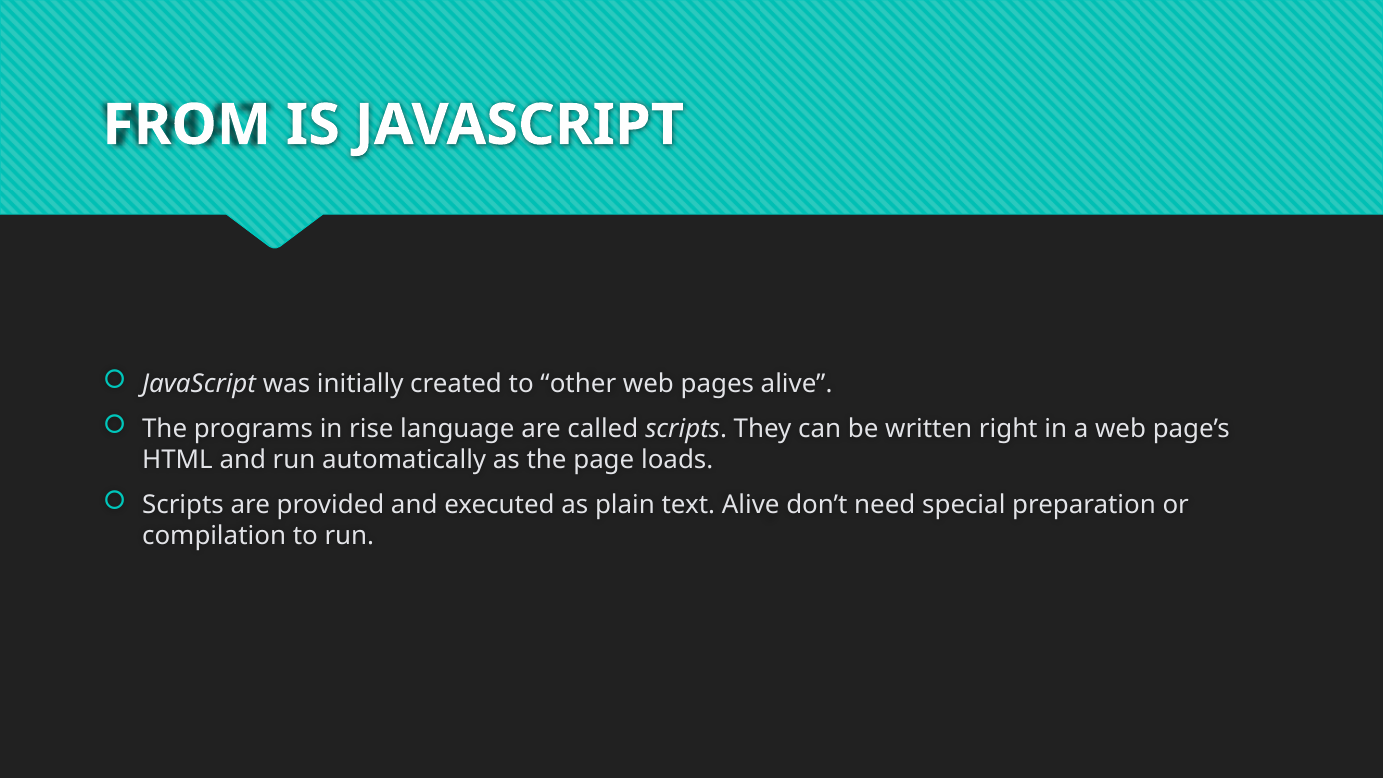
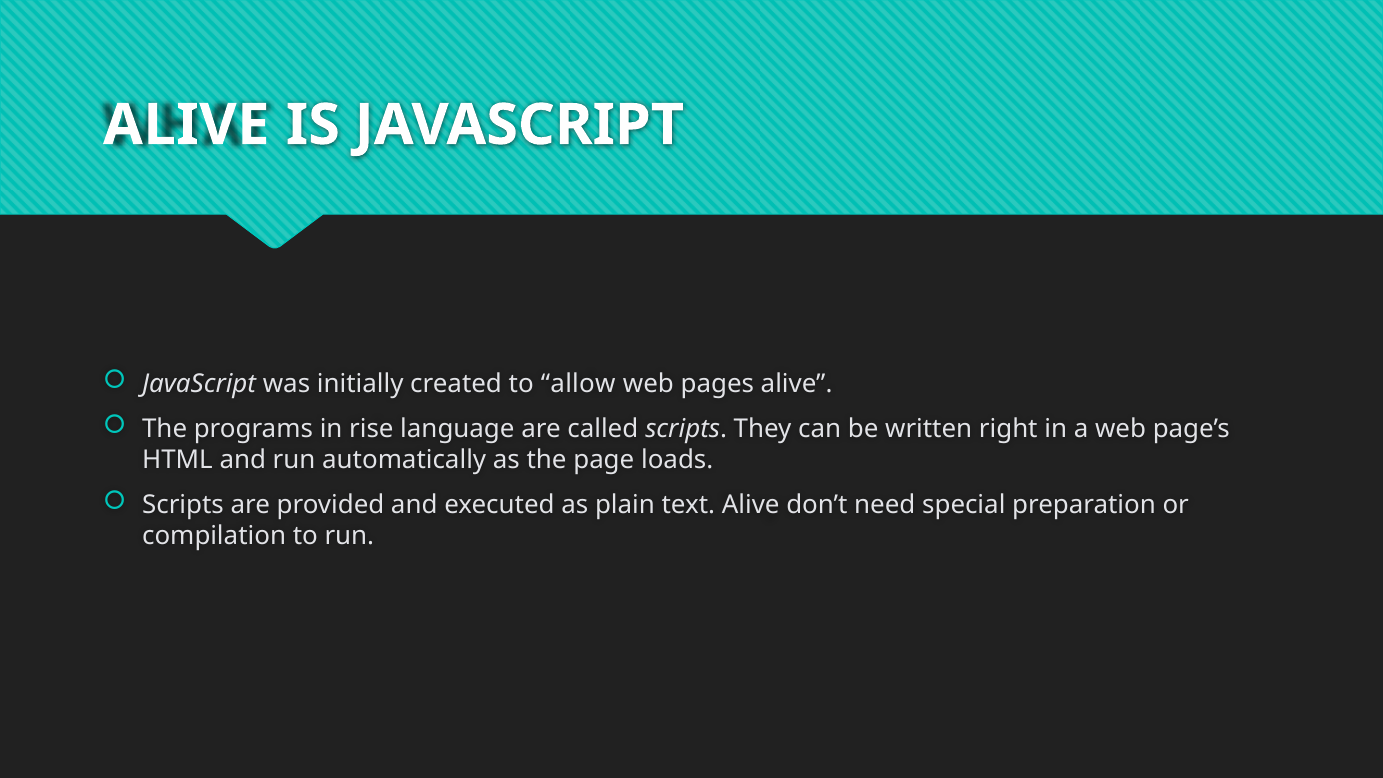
FROM: FROM -> ALIVE (186, 125)
other: other -> allow (578, 384)
